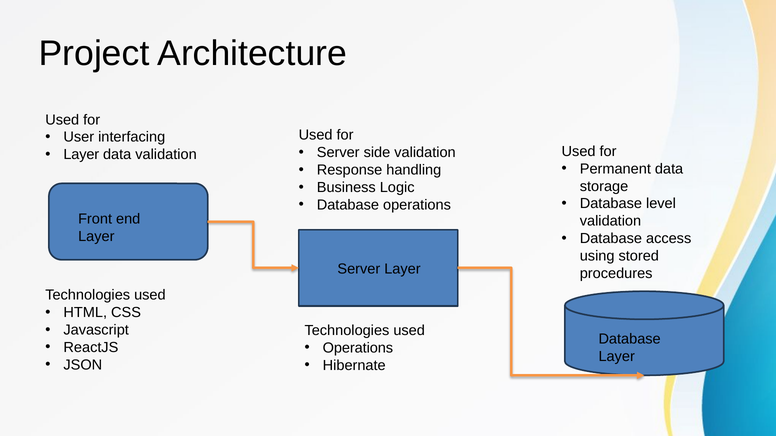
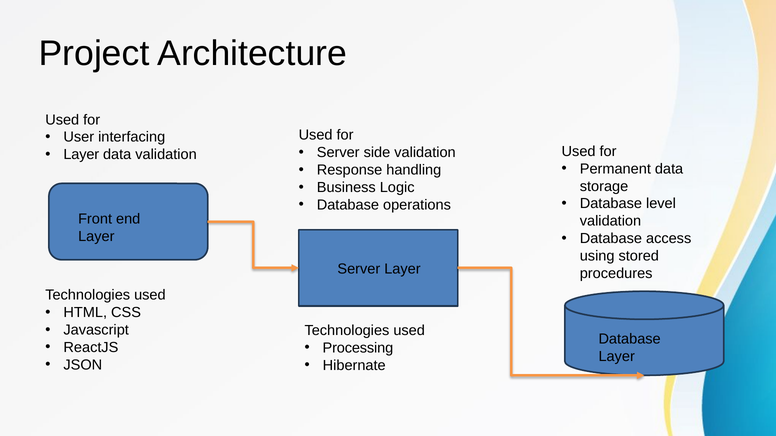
Operations: Operations -> Processing (358, 348)
